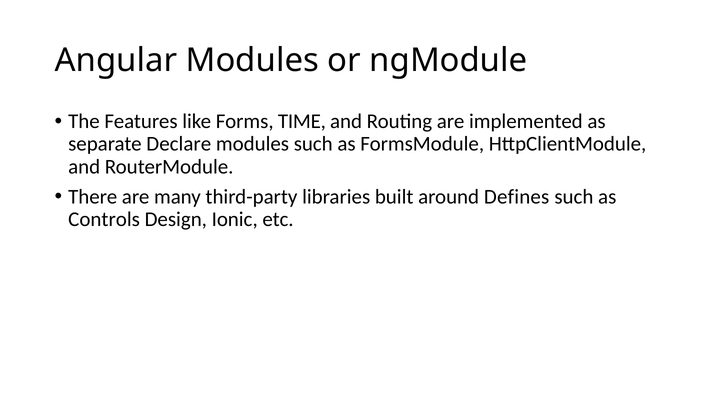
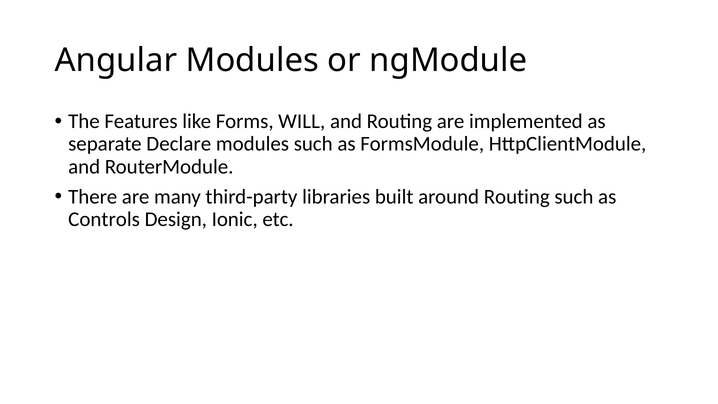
TIME: TIME -> WILL (302, 121)
around Defines: Defines -> Routing (517, 197)
